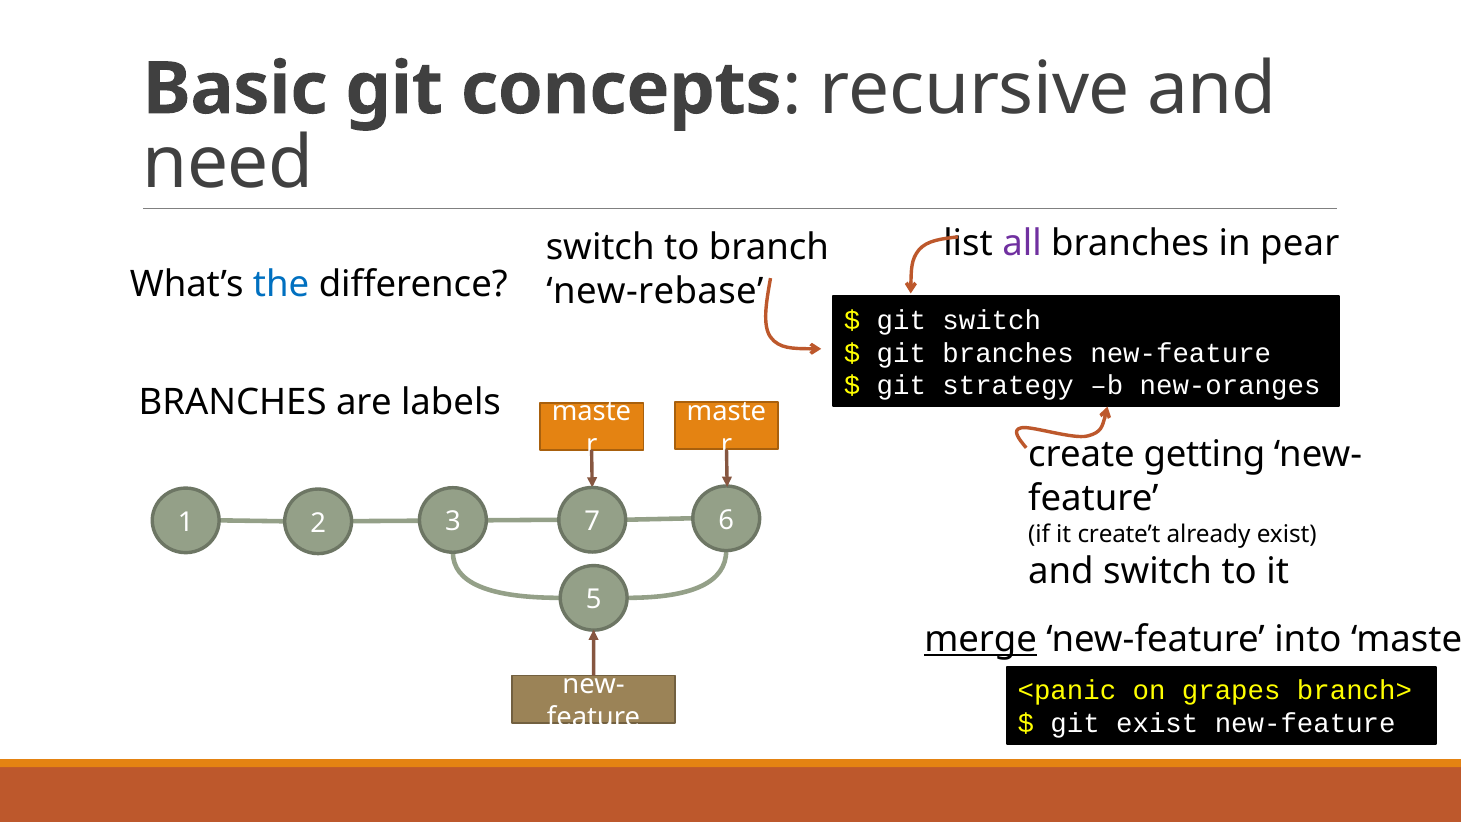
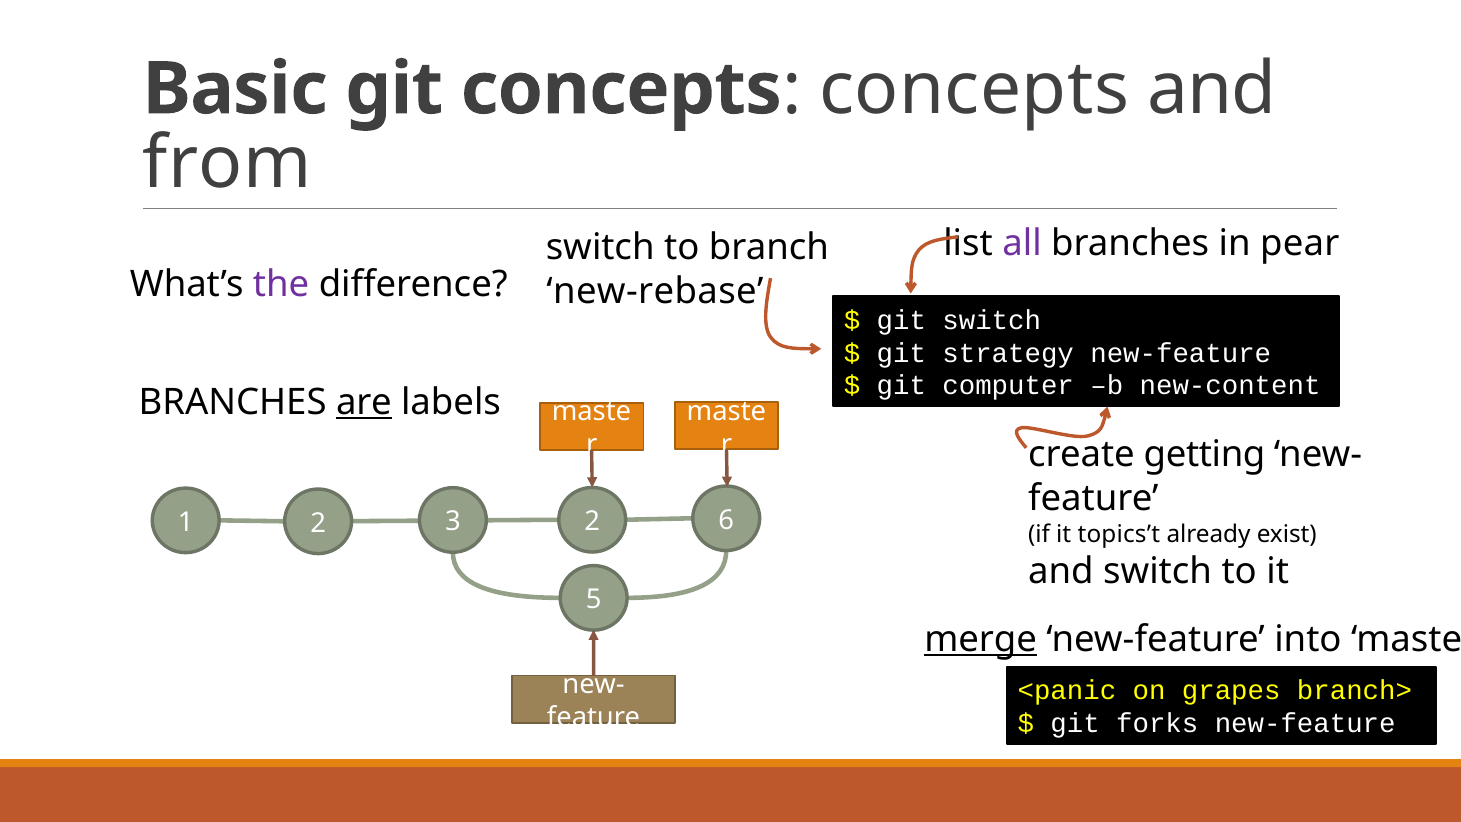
recursive: recursive -> concepts (974, 89)
need: need -> from (227, 164)
the colour: blue -> purple (281, 285)
git branches: branches -> strategy (1008, 353)
strategy: strategy -> computer (1008, 386)
new-oranges: new-oranges -> new-content (1230, 386)
are underline: none -> present (364, 402)
1 7: 7 -> 2 (592, 522)
create’t: create’t -> topics’t (1119, 534)
git exist: exist -> forks (1157, 724)
